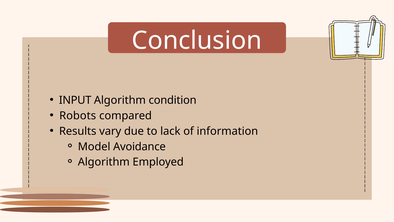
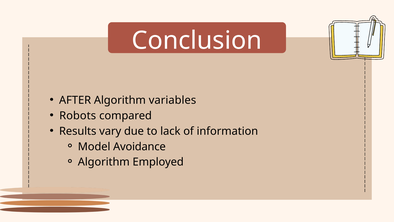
INPUT: INPUT -> AFTER (75, 100)
condition: condition -> variables (172, 100)
